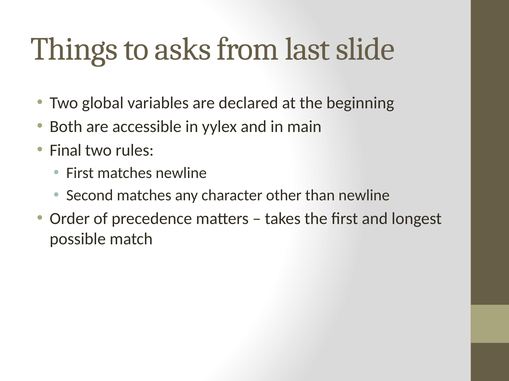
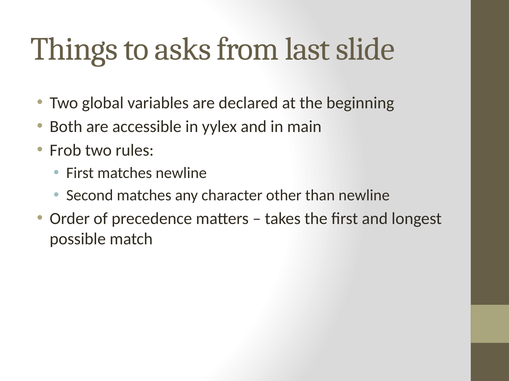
Final: Final -> Frob (65, 150)
